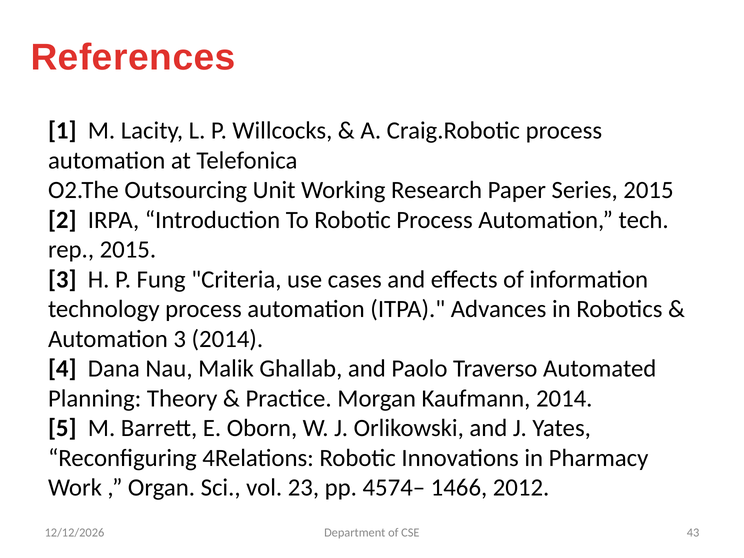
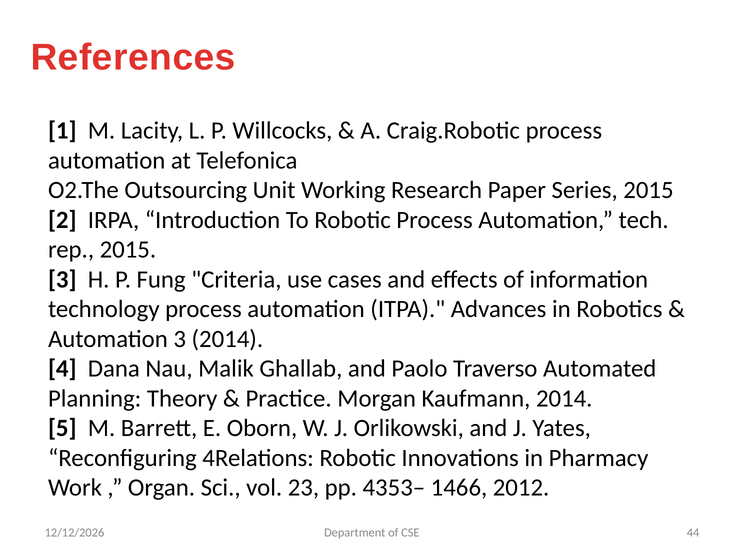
4574–: 4574– -> 4353– (394, 488)
43: 43 -> 44 (693, 533)
